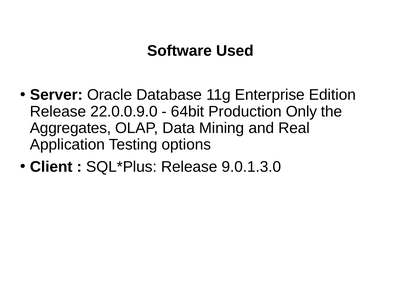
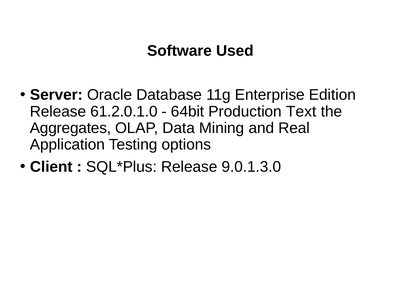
22.0.0.9.0: 22.0.0.9.0 -> 61.2.0.1.0 (124, 112)
Only: Only -> Text (301, 112)
